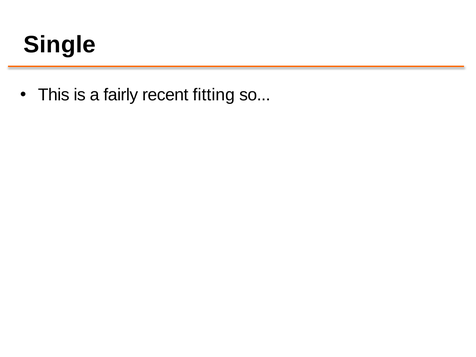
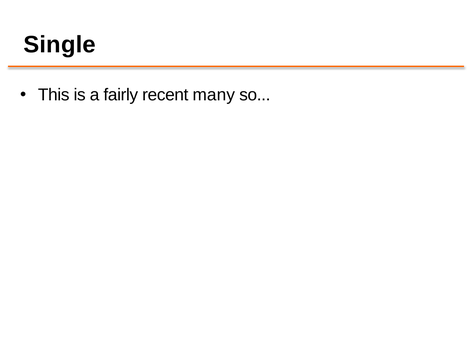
fitting: fitting -> many (214, 95)
